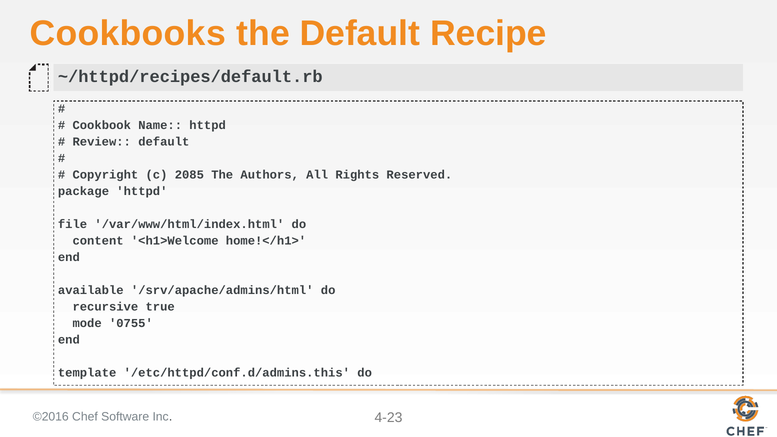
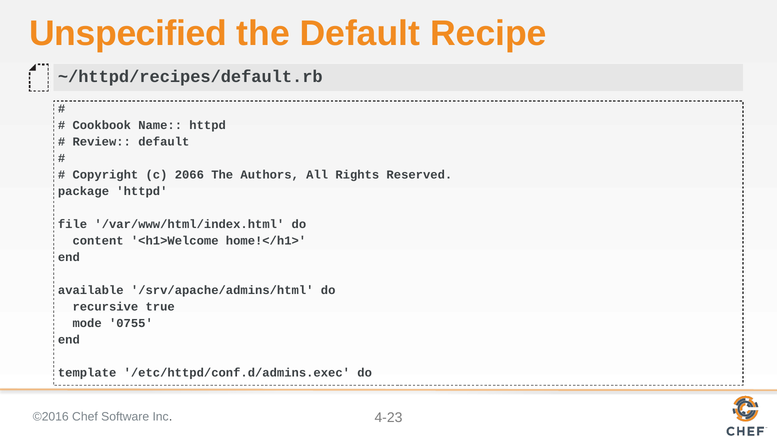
Cookbooks: Cookbooks -> Unspecified (128, 34)
2085: 2085 -> 2066 (189, 175)
/etc/httpd/conf.d/admins.this: /etc/httpd/conf.d/admins.this -> /etc/httpd/conf.d/admins.exec (237, 373)
